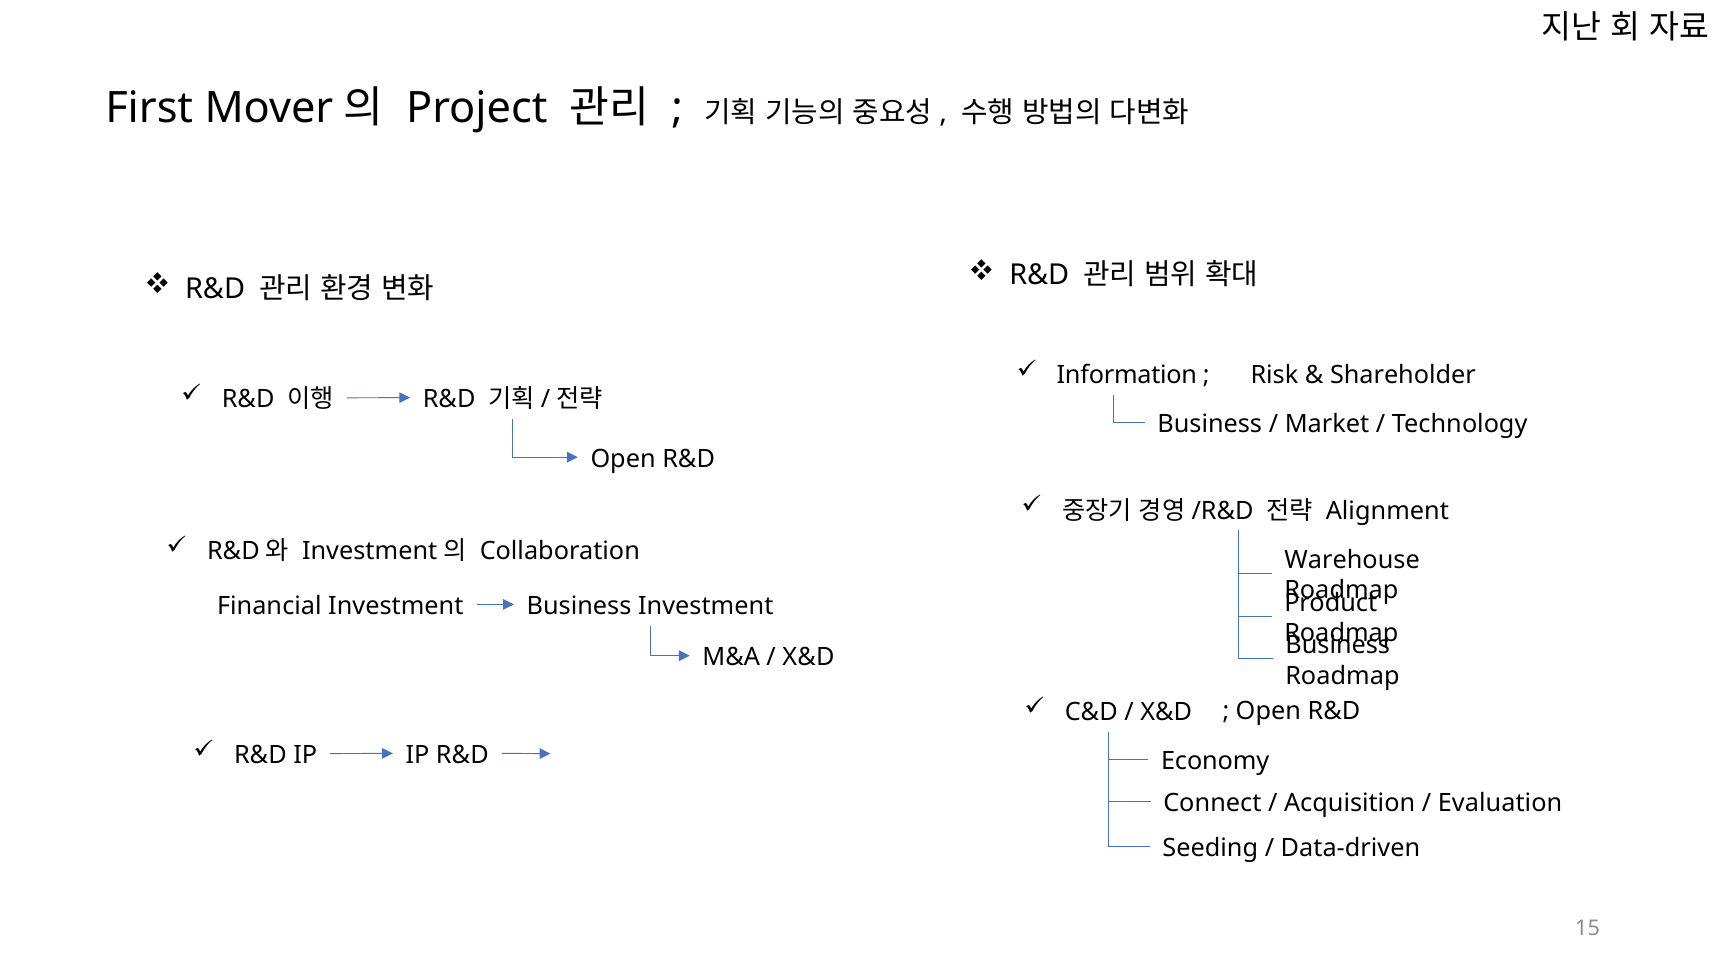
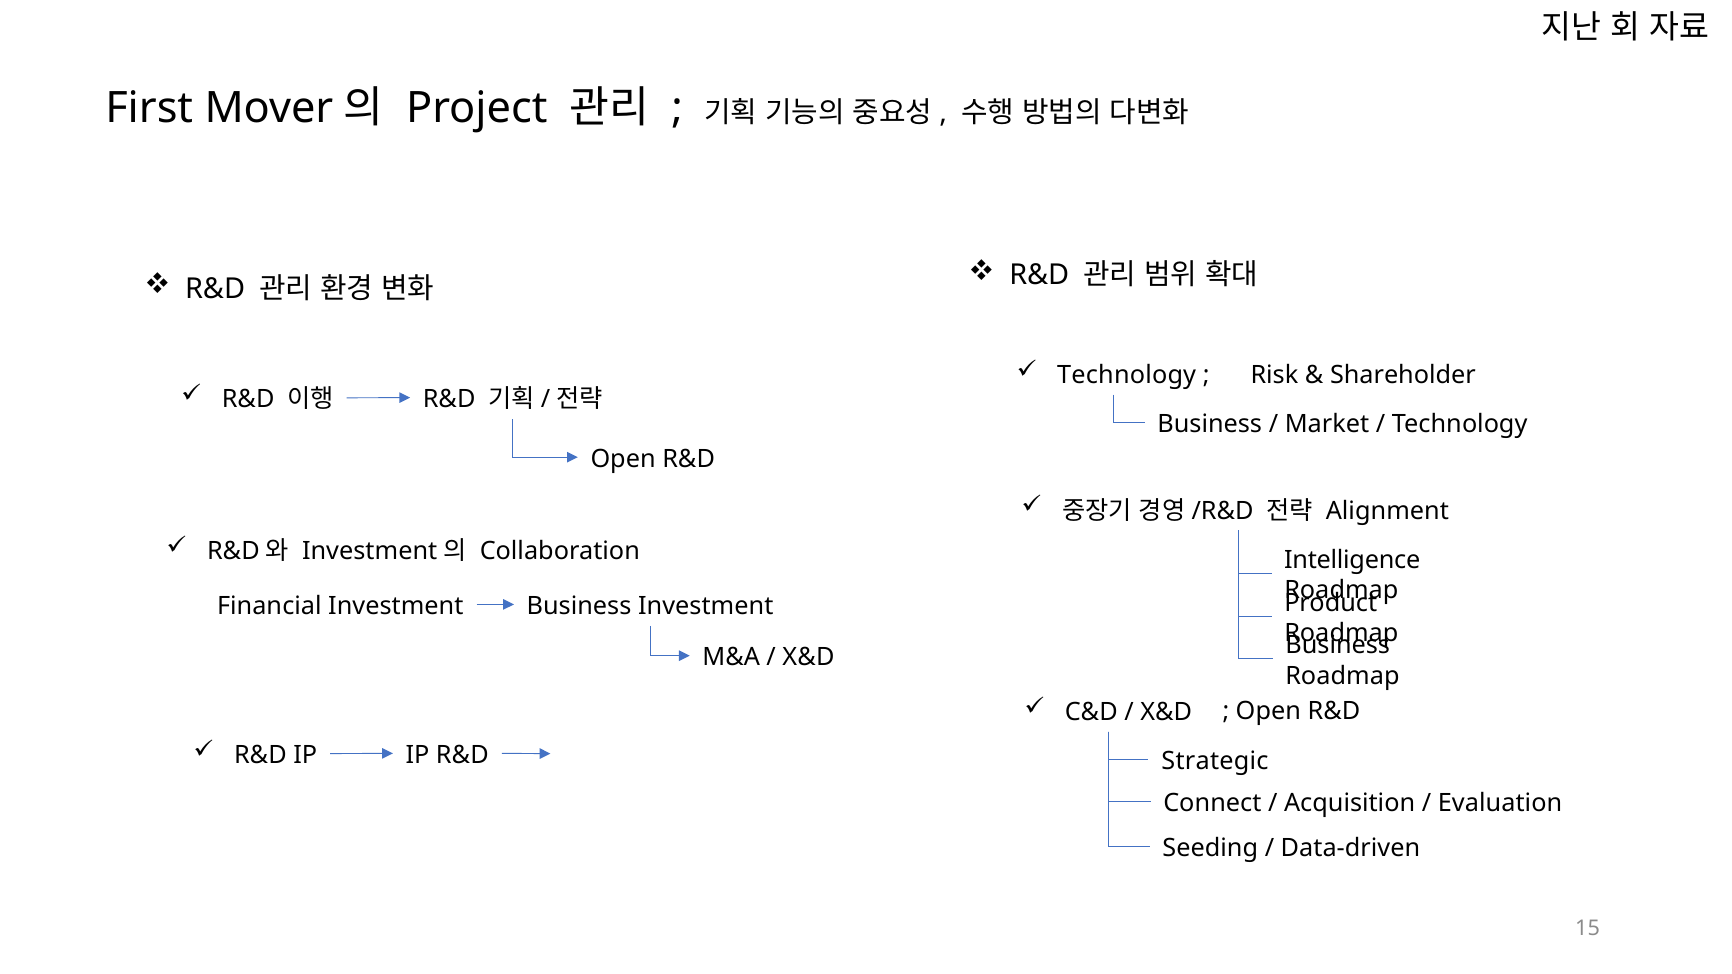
Information: Information -> Technology (1127, 375)
Warehouse: Warehouse -> Intelligence (1352, 560)
Economy: Economy -> Strategic (1215, 762)
